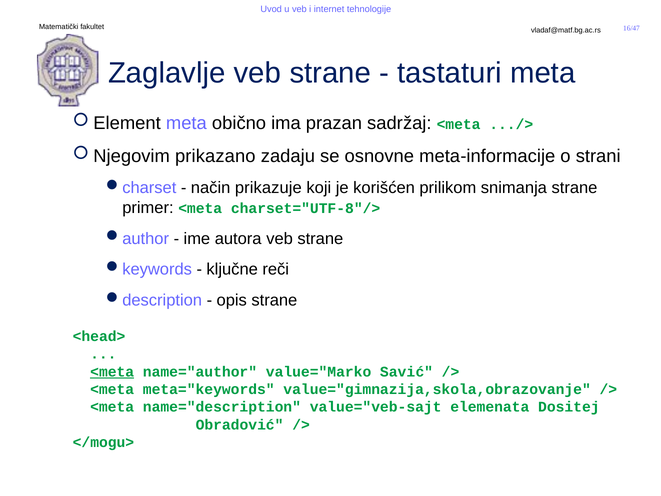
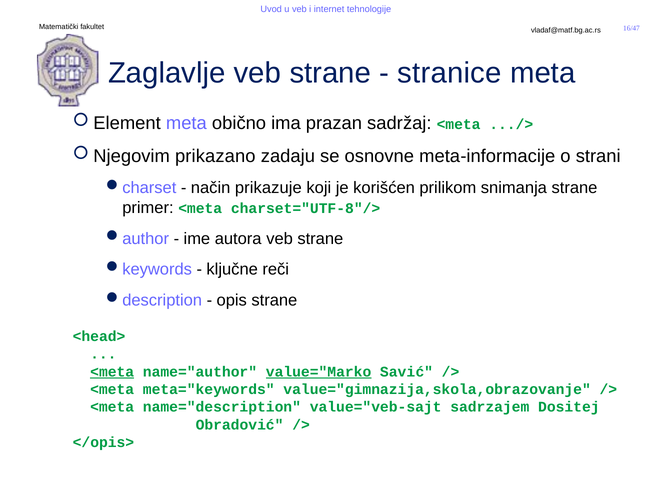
tastaturi: tastaturi -> stranice (449, 73)
value="Marko underline: none -> present (319, 372)
elemenata: elemenata -> sadrzajem (490, 407)
</mogu>: </mogu> -> </opis> (103, 442)
